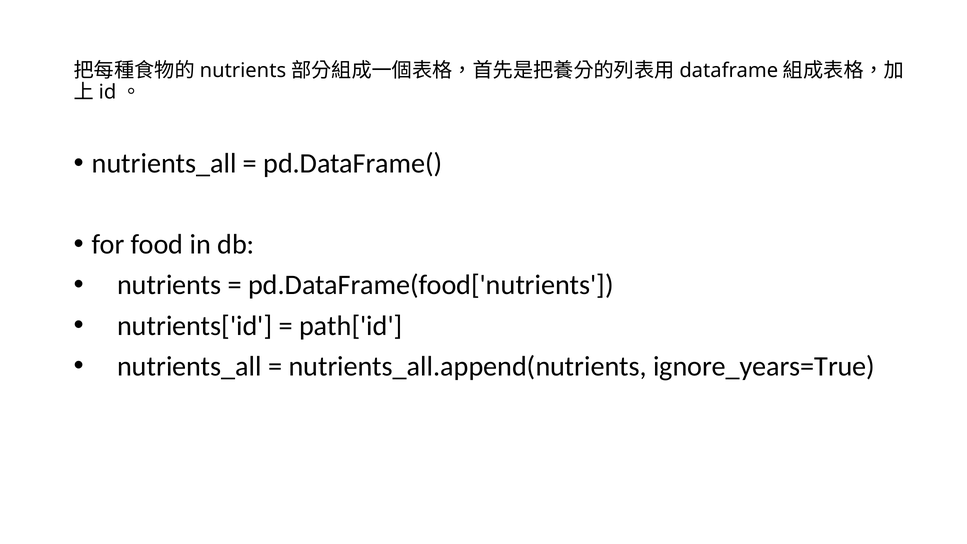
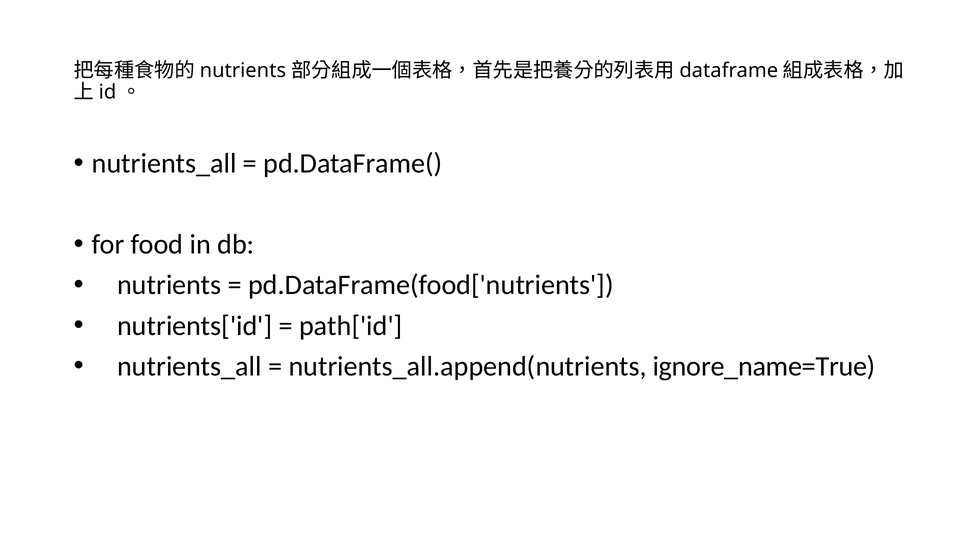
ignore_years=True: ignore_years=True -> ignore_name=True (764, 366)
